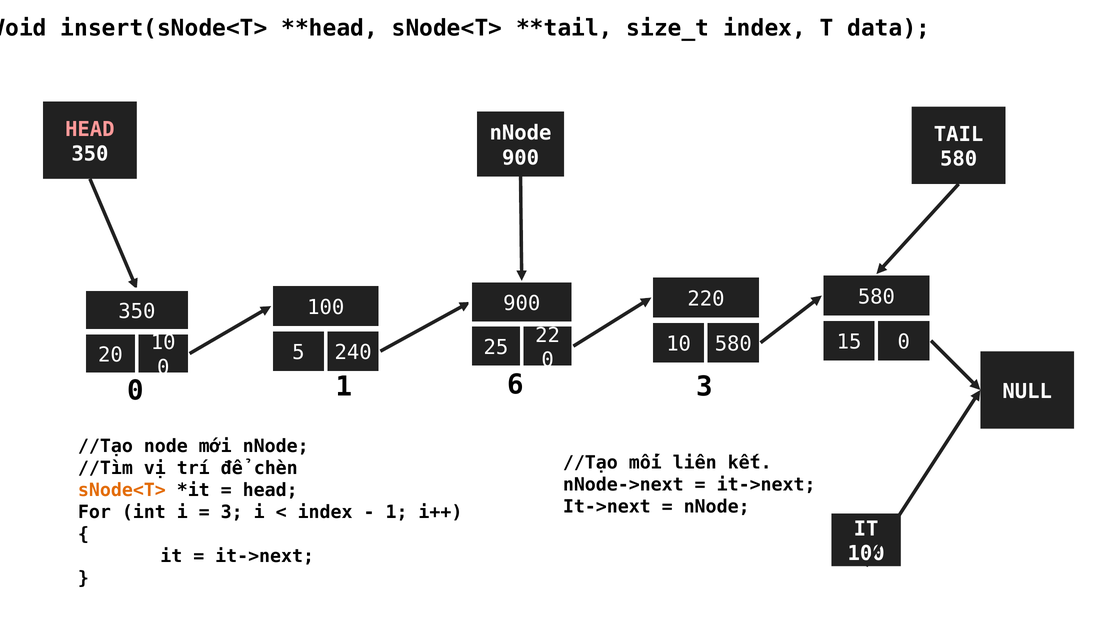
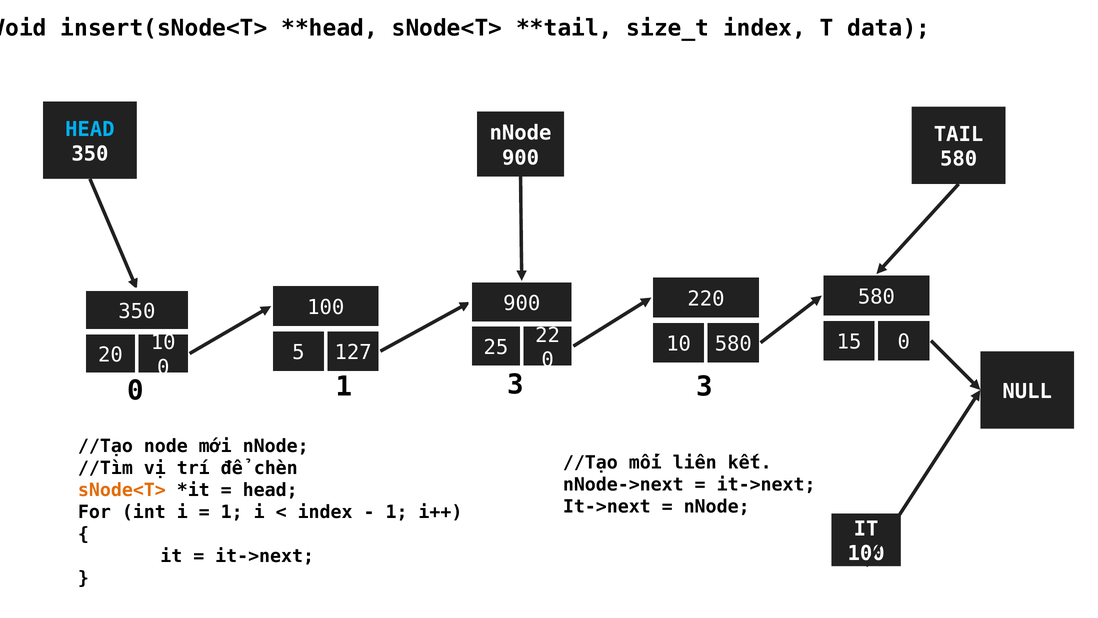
HEAD colour: pink -> light blue (90, 129)
240: 240 -> 127 (353, 352)
1 6: 6 -> 3 (516, 384)
3: 3 -> 1 (232, 512)
